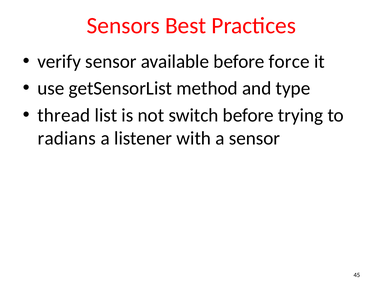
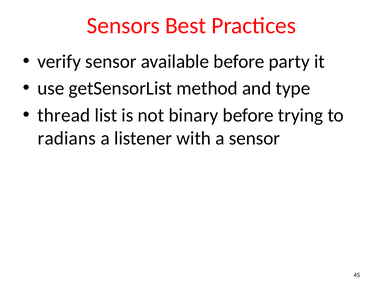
force: force -> party (289, 61)
switch: switch -> binary (193, 115)
